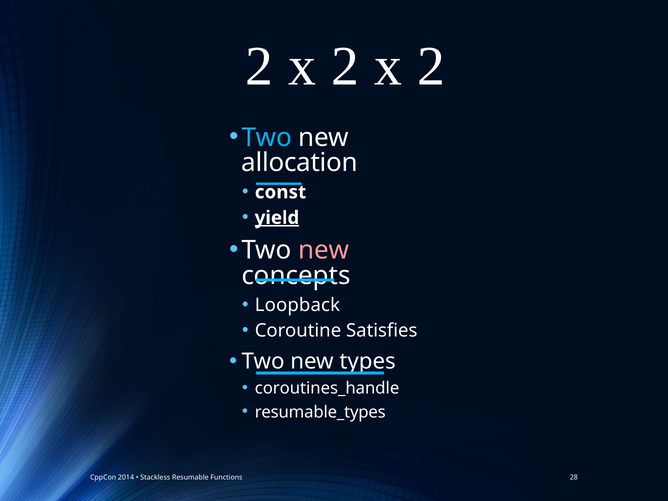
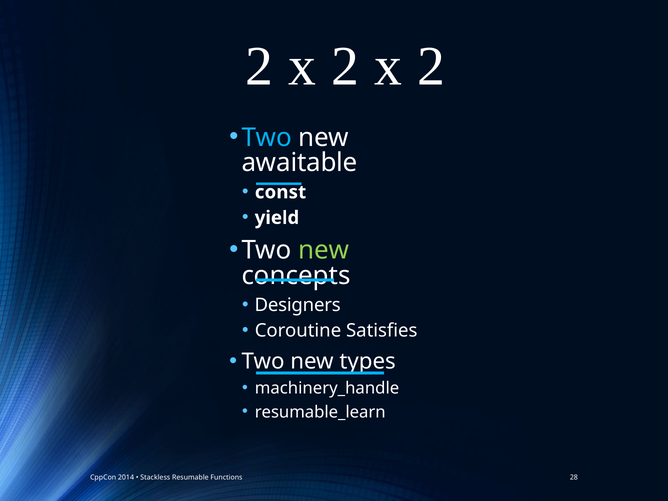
allocation: allocation -> awaitable (300, 163)
yield underline: present -> none (277, 218)
new colour: pink -> light green (324, 250)
Loopback: Loopback -> Designers (298, 305)
coroutines_handle: coroutines_handle -> machinery_handle (327, 388)
resumable_types: resumable_types -> resumable_learn (320, 412)
